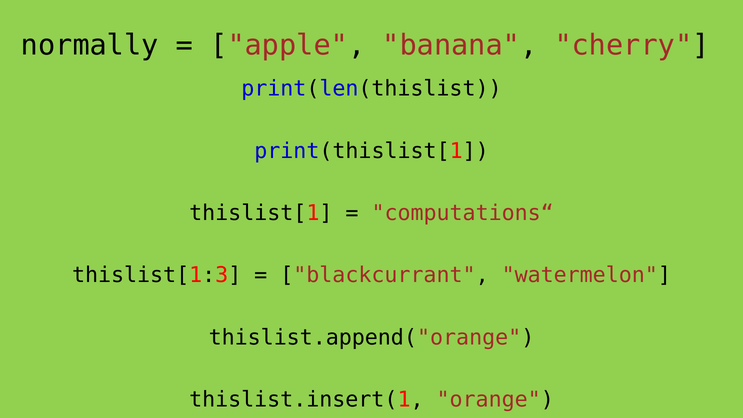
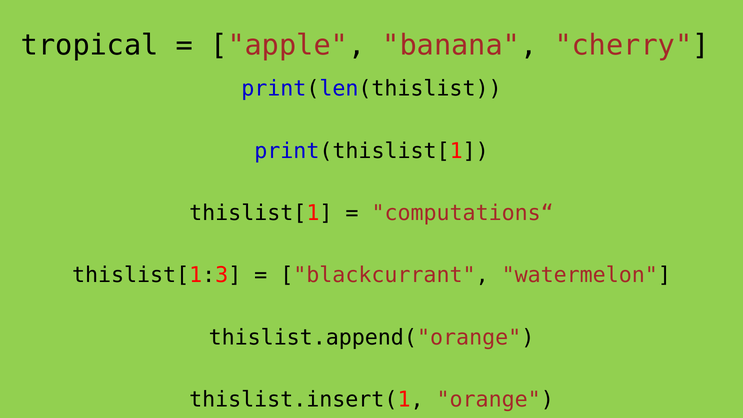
normally: normally -> tropical (90, 45)
